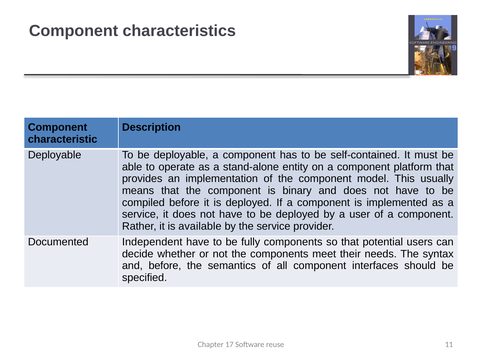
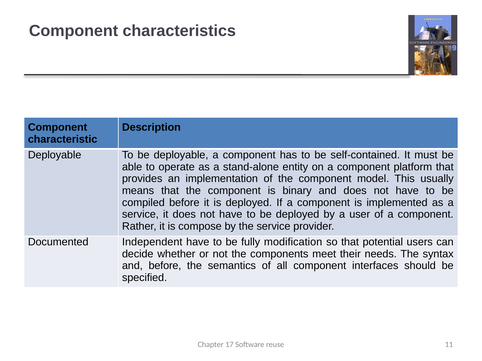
available: available -> compose (200, 227)
fully components: components -> modification (293, 242)
